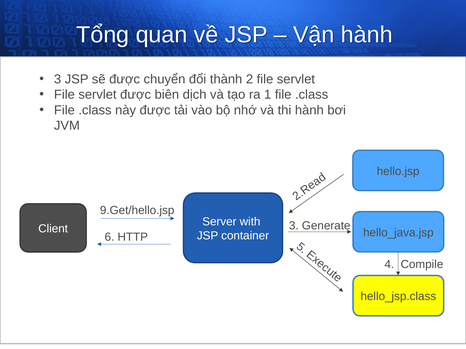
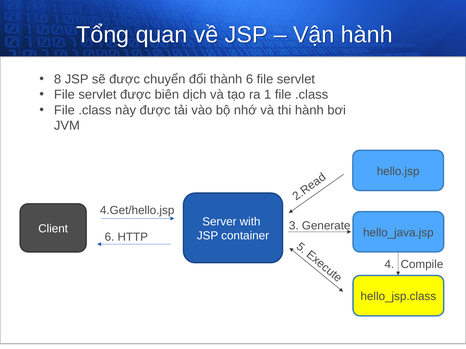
3: 3 -> 8 (58, 79)
thành 2: 2 -> 6 (250, 79)
9.Get/hello.jsp: 9.Get/hello.jsp -> 4.Get/hello.jsp (137, 211)
